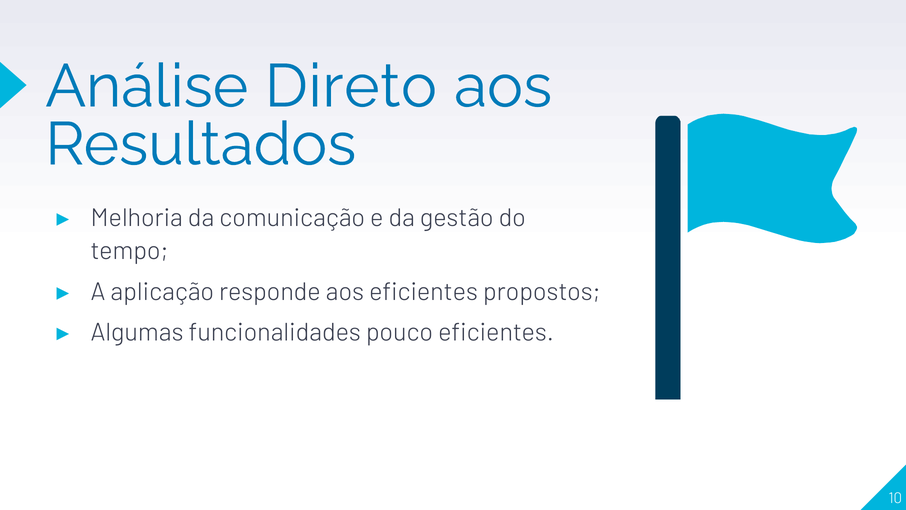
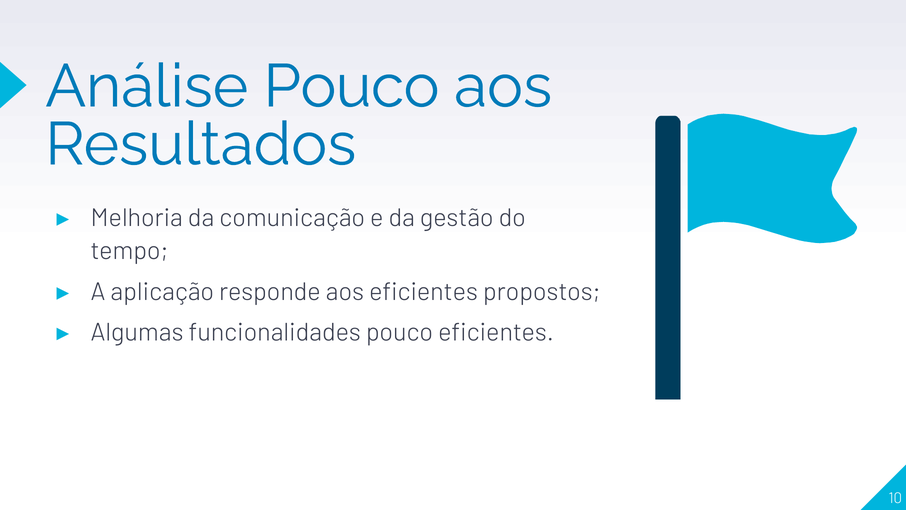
Análise Direto: Direto -> Pouco (351, 86)
